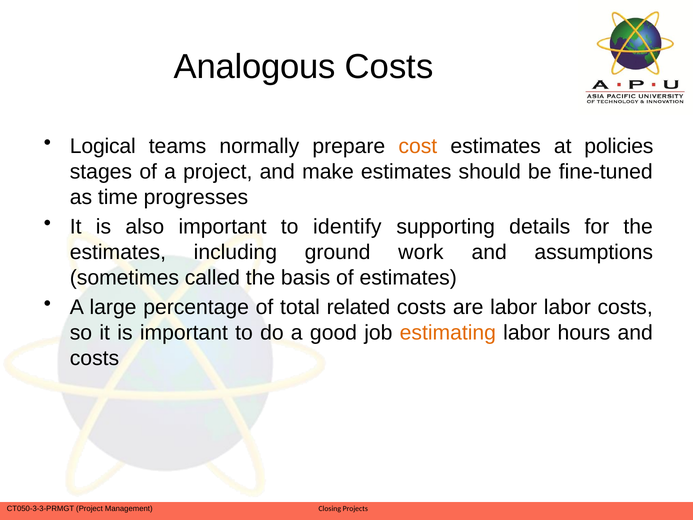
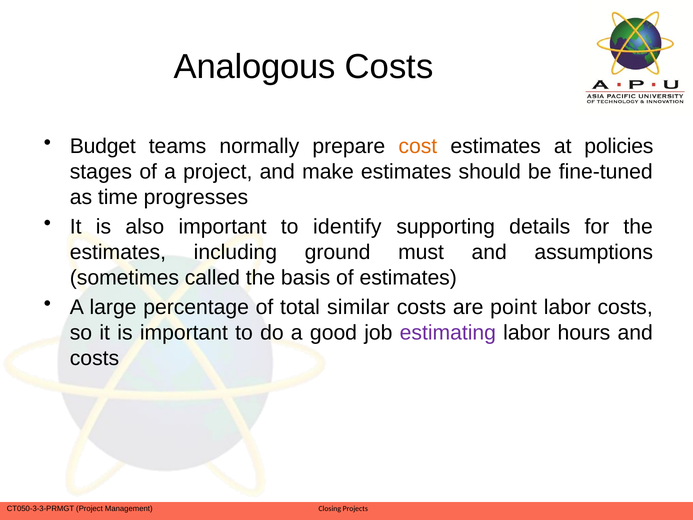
Logical: Logical -> Budget (103, 146)
work: work -> must (421, 252)
related: related -> similar (358, 307)
are labor: labor -> point (514, 307)
estimating colour: orange -> purple (448, 333)
